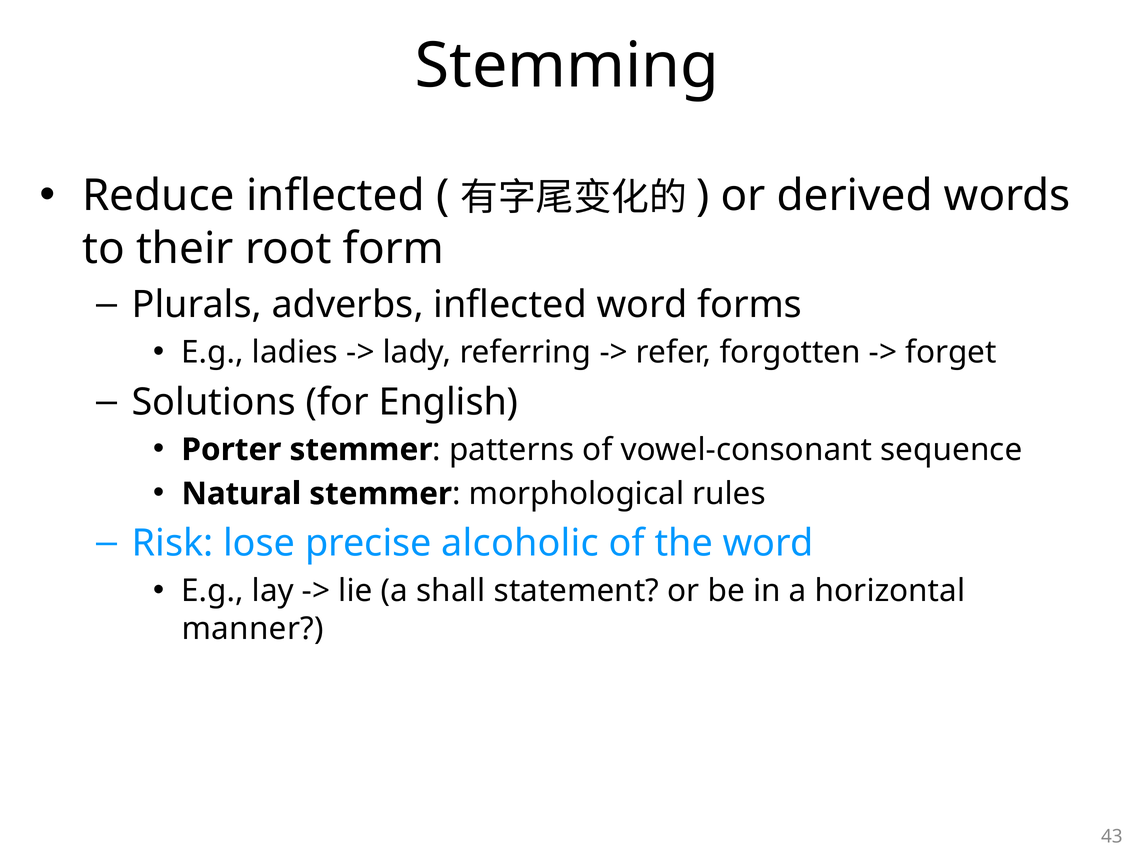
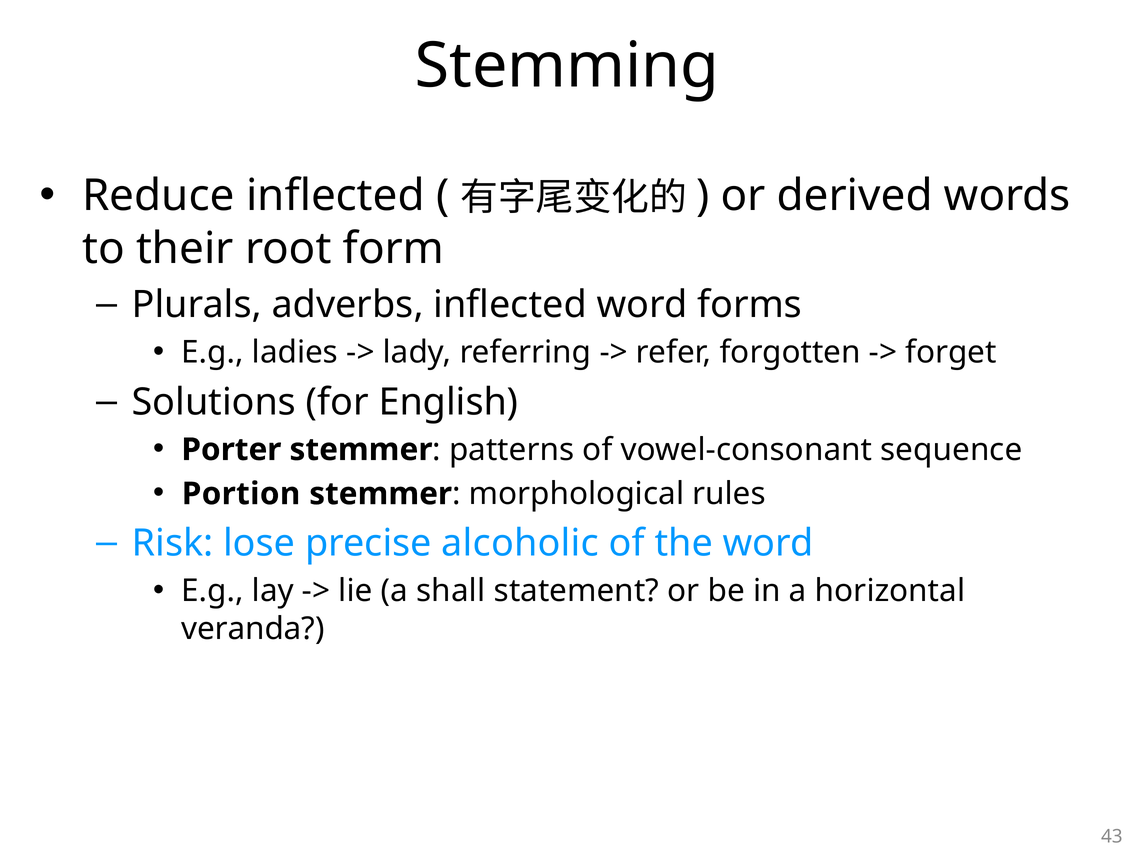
Natural: Natural -> Portion (241, 494)
manner: manner -> veranda (253, 628)
